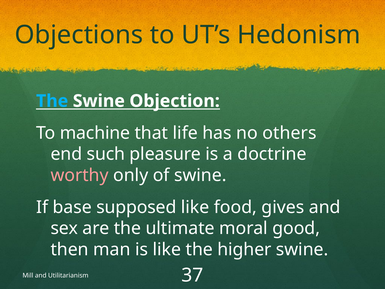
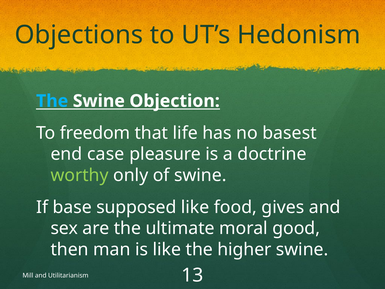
machine: machine -> freedom (95, 133)
others: others -> basest (289, 133)
such: such -> case (106, 154)
worthy colour: pink -> light green (80, 175)
37: 37 -> 13 (192, 275)
